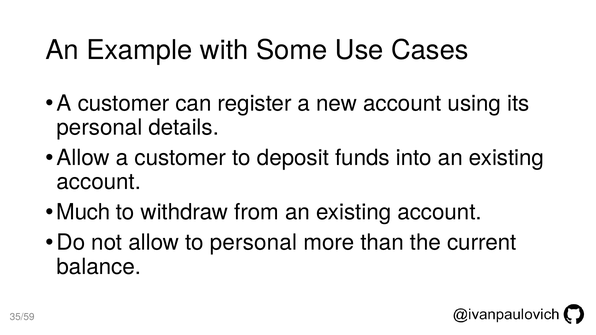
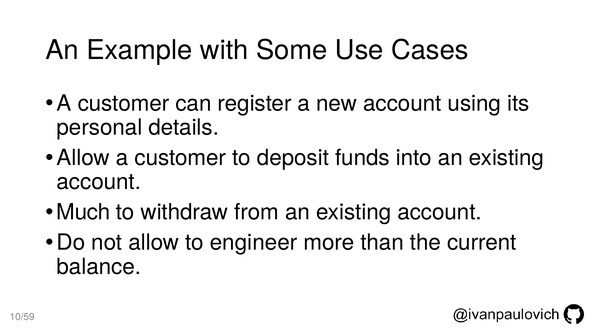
to personal: personal -> engineer (254, 243)
35/59: 35/59 -> 10/59 (22, 317)
